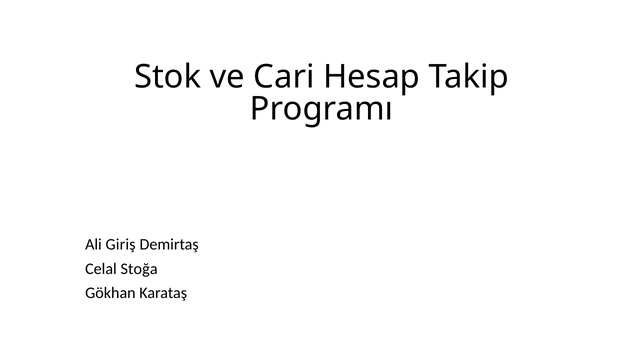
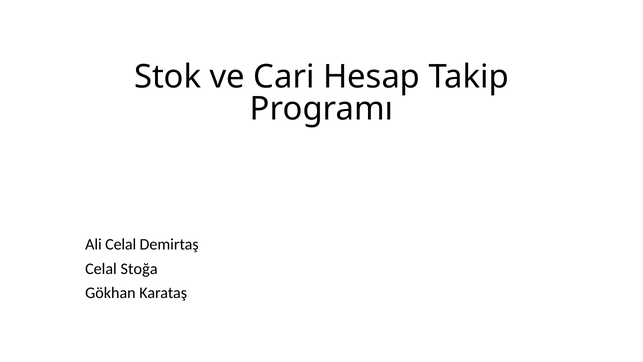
Ali Giriş: Giriş -> Celal (121, 244)
